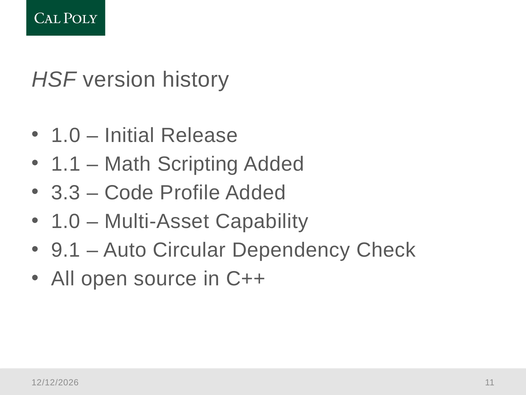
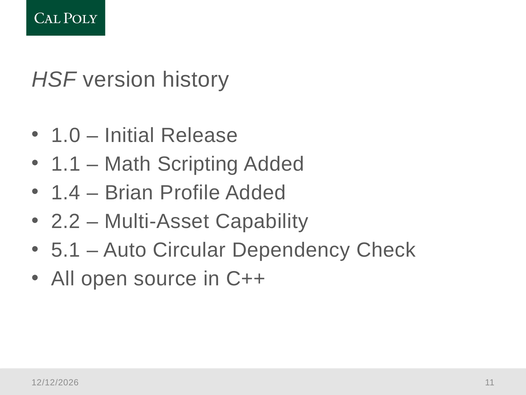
3.3: 3.3 -> 1.4 (66, 192)
Code: Code -> Brian (129, 192)
1.0: 1.0 -> 2.2 (66, 221)
9.1: 9.1 -> 5.1 (66, 250)
